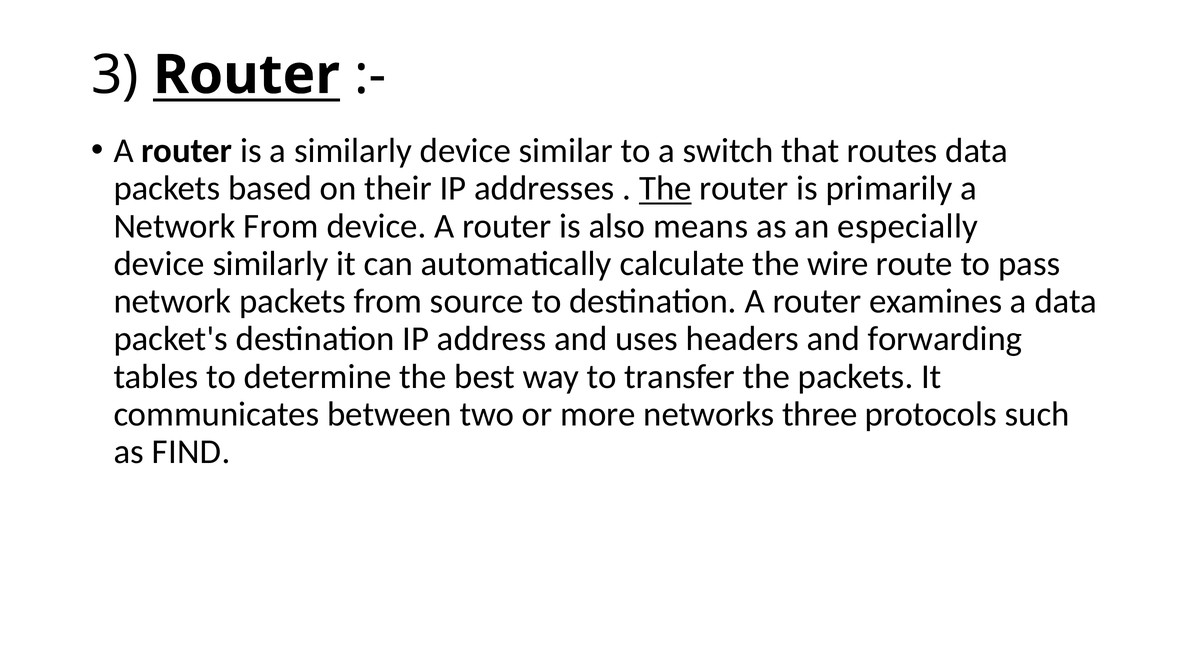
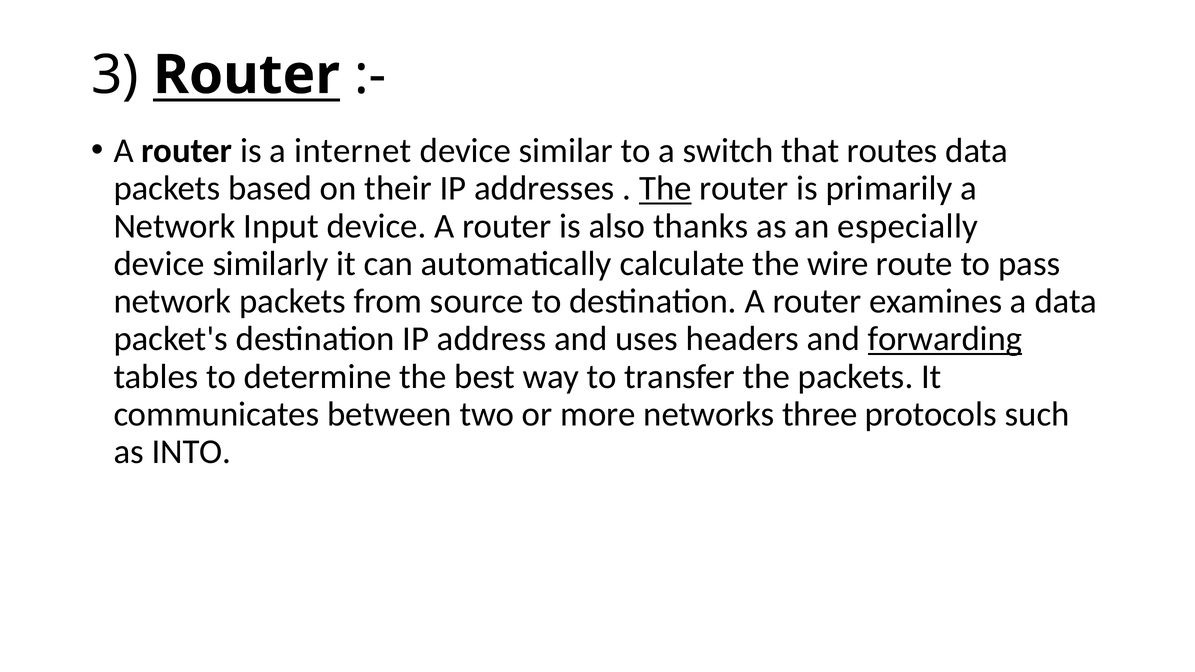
a similarly: similarly -> internet (353, 151)
Network From: From -> Input (281, 226)
means: means -> thanks (701, 226)
forwarding underline: none -> present (945, 339)
FIND: FIND -> INTO (191, 452)
